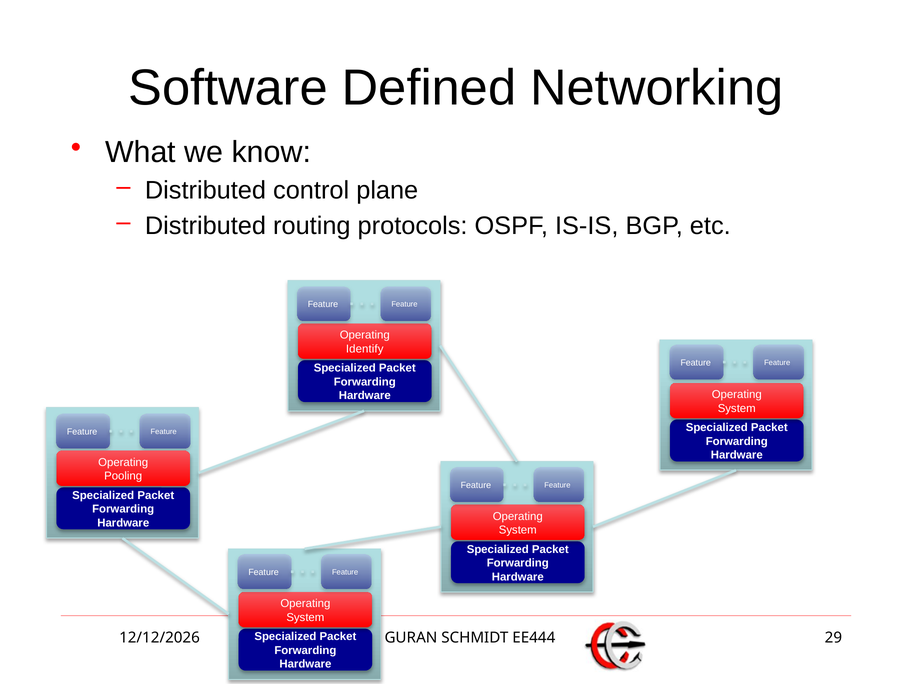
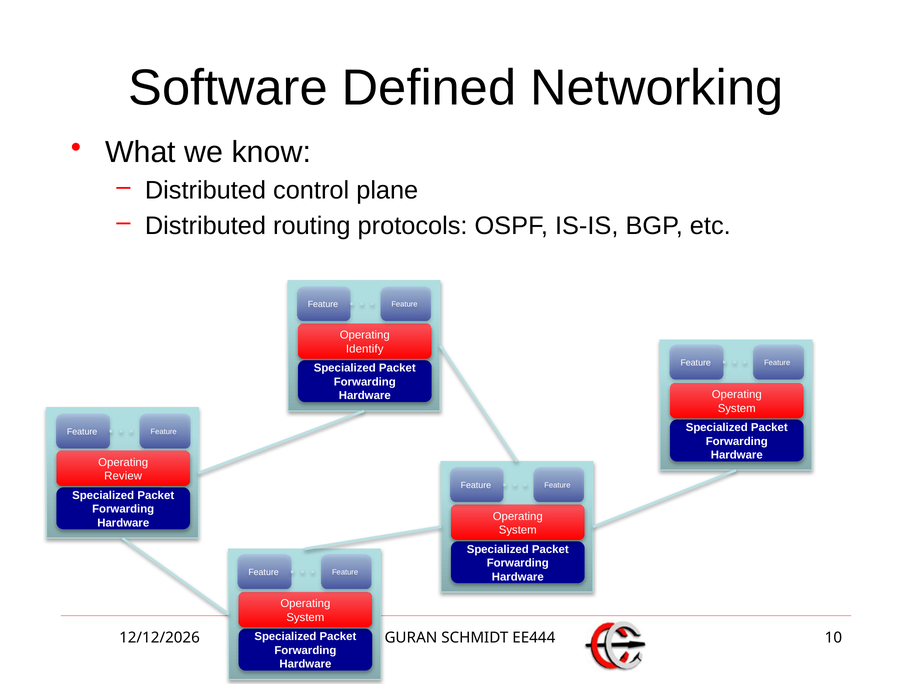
Pooling: Pooling -> Review (123, 476)
29: 29 -> 10 (833, 638)
